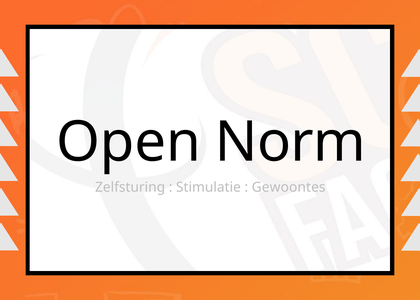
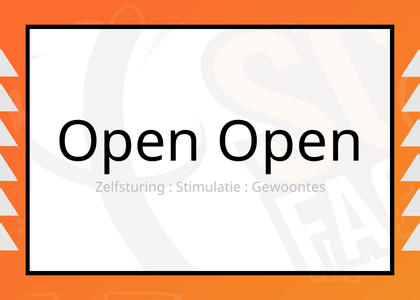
Open Norm: Norm -> Open (290, 142)
